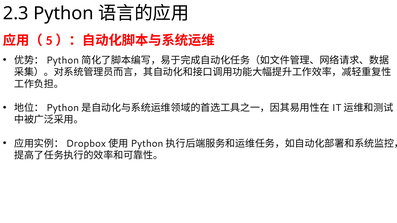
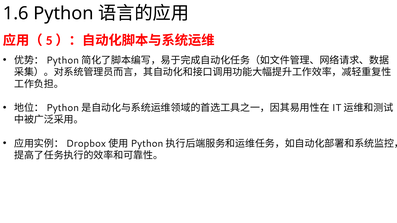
2.3: 2.3 -> 1.6 (16, 13)
